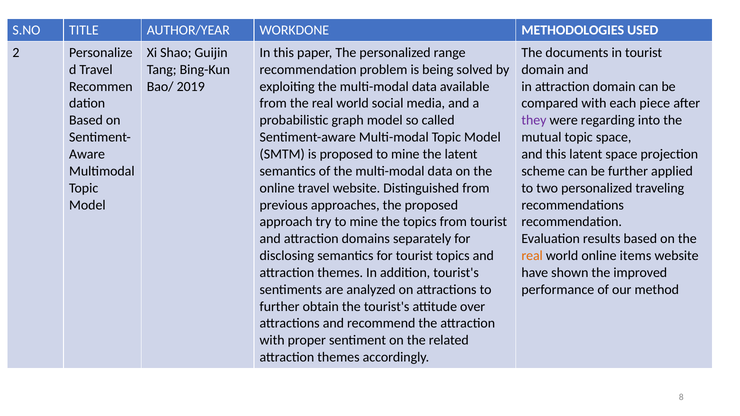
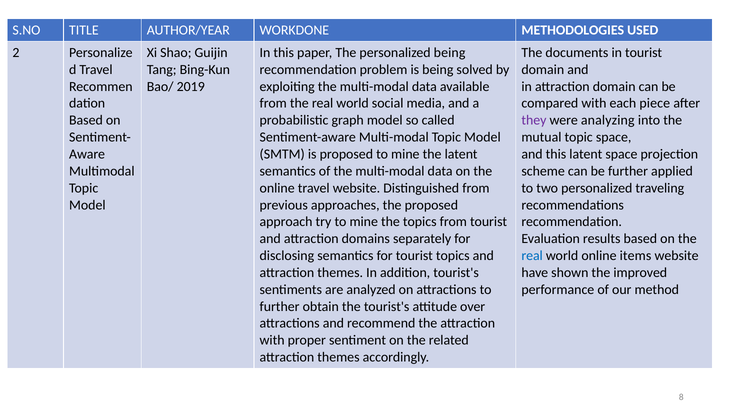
personalized range: range -> being (450, 53)
regarding: regarding -> analyzing (608, 120)
real colour: orange -> blue (532, 256)
